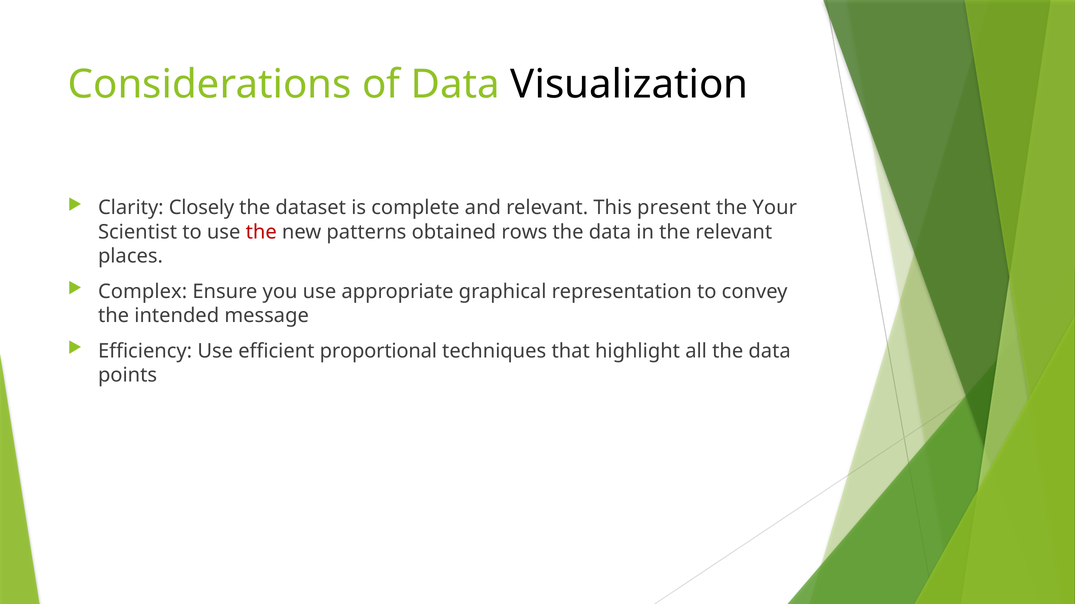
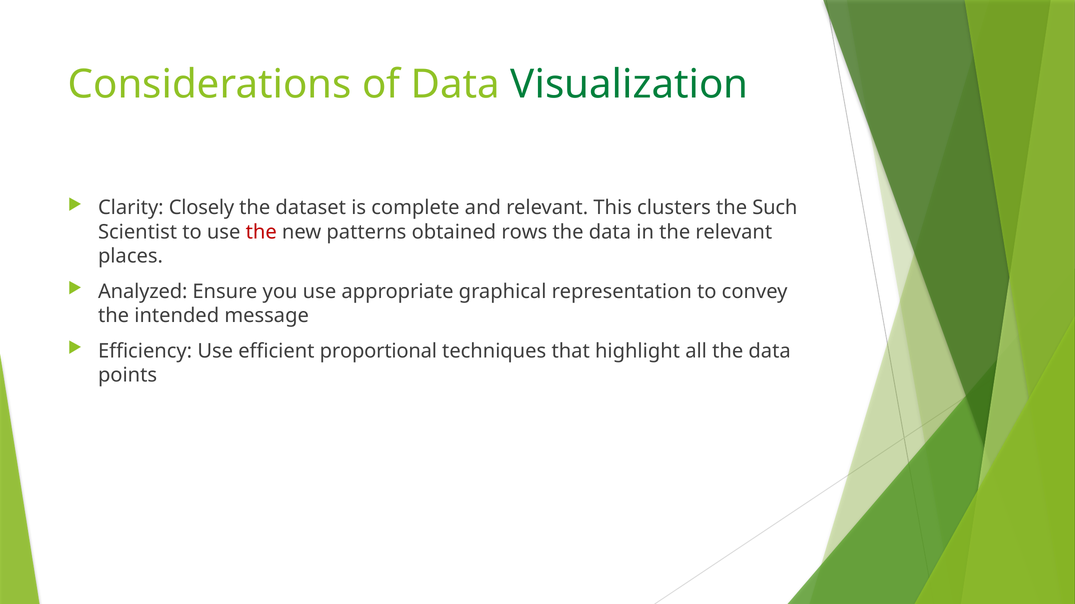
Visualization colour: black -> green (629, 85)
present: present -> clusters (674, 208)
Your: Your -> Such (775, 208)
Complex: Complex -> Analyzed (143, 292)
